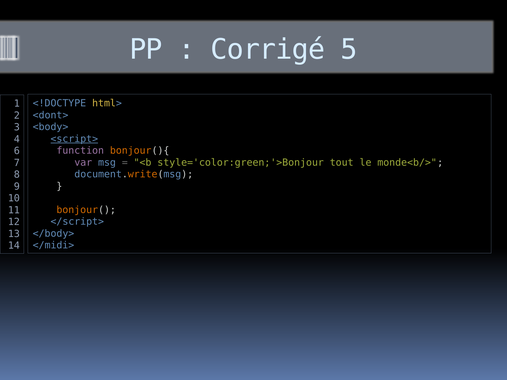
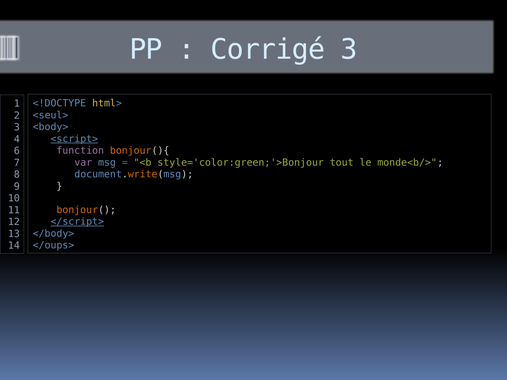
Corrigé 5: 5 -> 3 (349, 50)
<dont>: <dont> -> <seul> (51, 115)
</script> underline: none -> present (77, 222)
</midi>: </midi> -> </oups> (53, 245)
